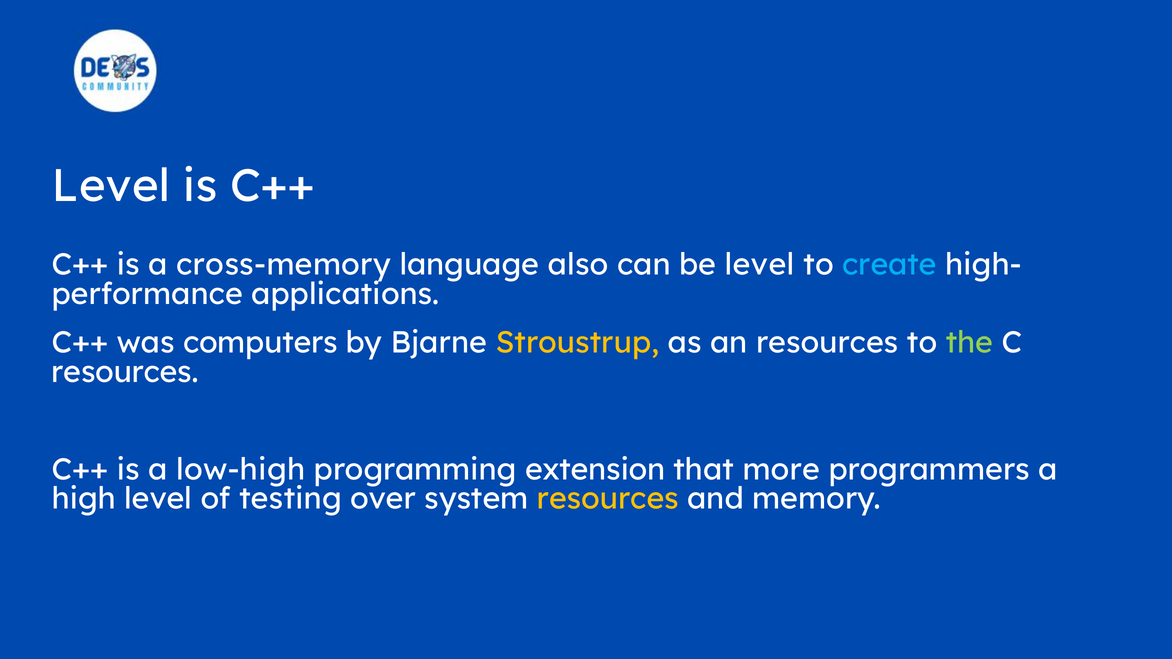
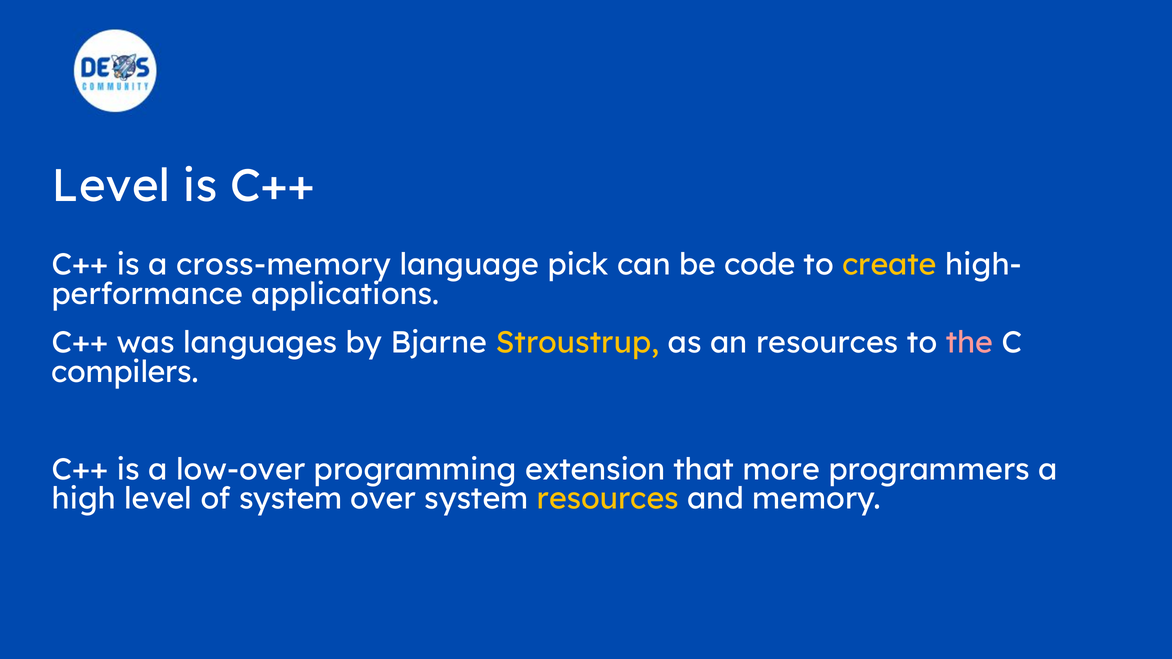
also: also -> pick (578, 265)
be level: level -> code (760, 265)
create colour: light blue -> yellow (890, 265)
computers: computers -> languages (260, 343)
the colour: light green -> pink (969, 343)
resources: resources -> compilers (125, 372)
low-high: low-high -> low-over (241, 470)
of testing: testing -> system (291, 499)
